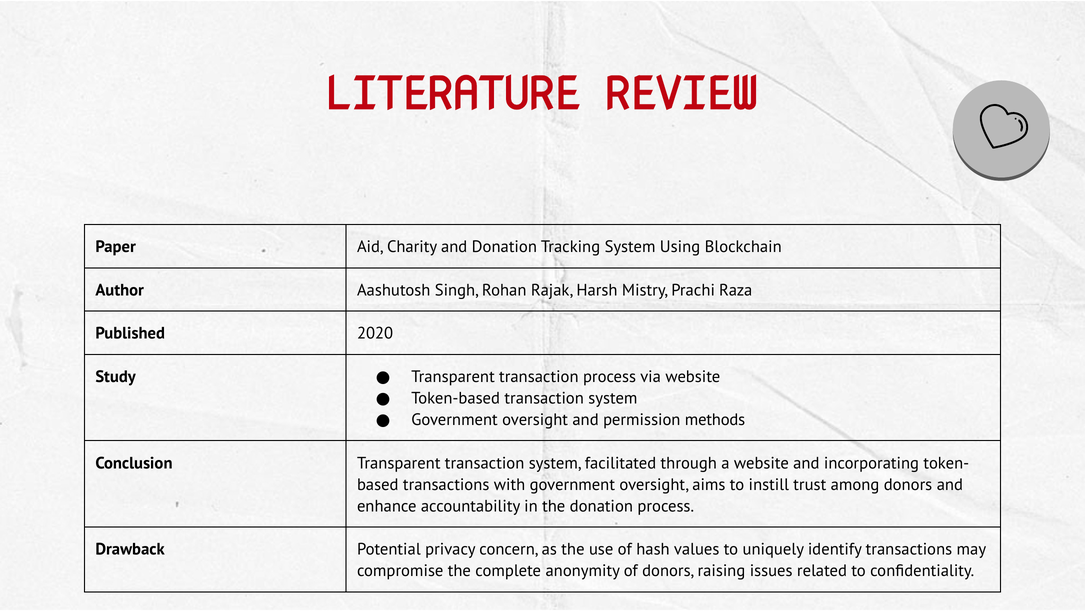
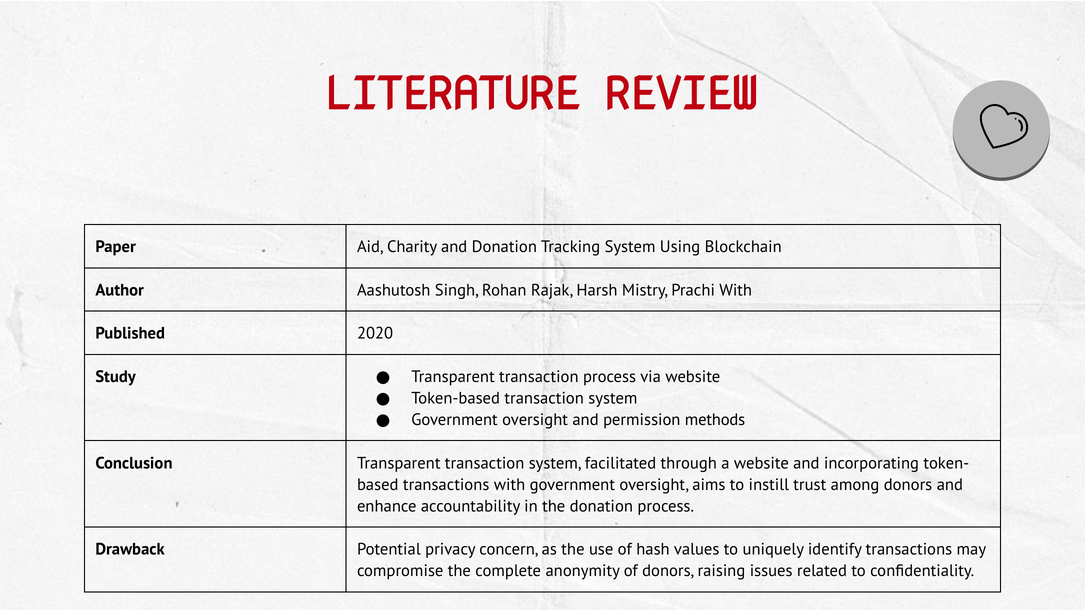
Prachi Raza: Raza -> With (736, 290)
